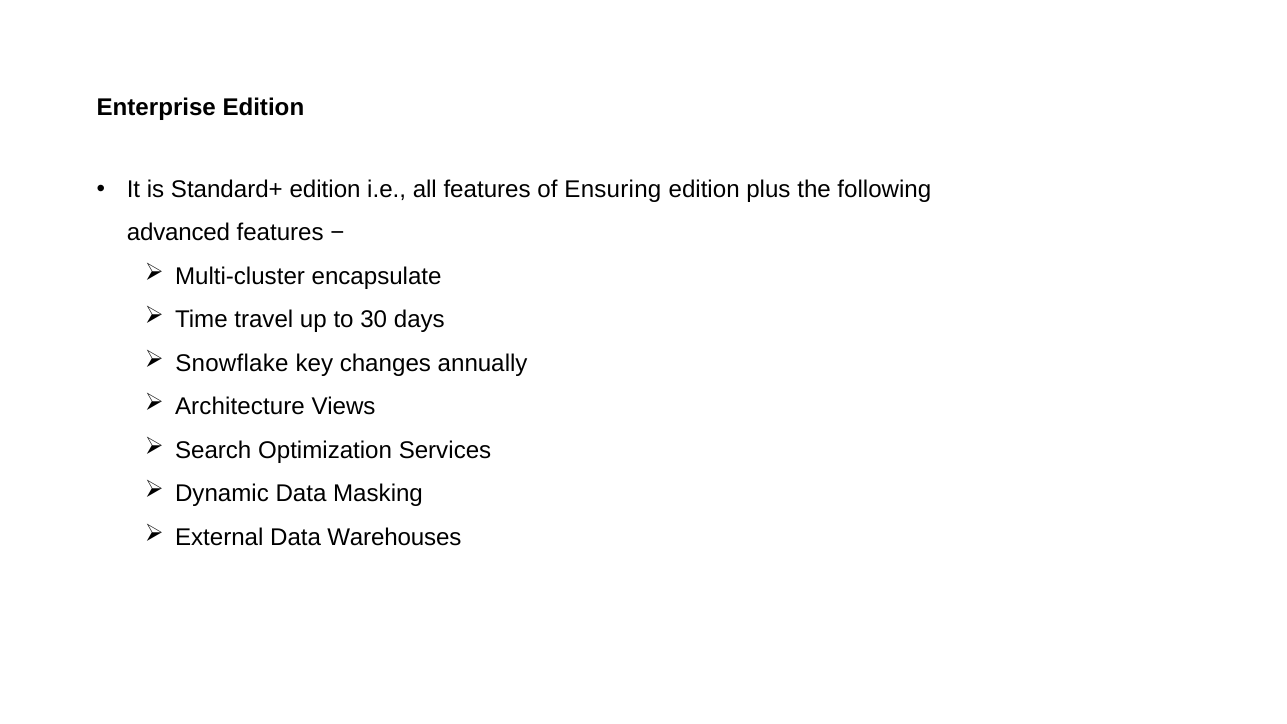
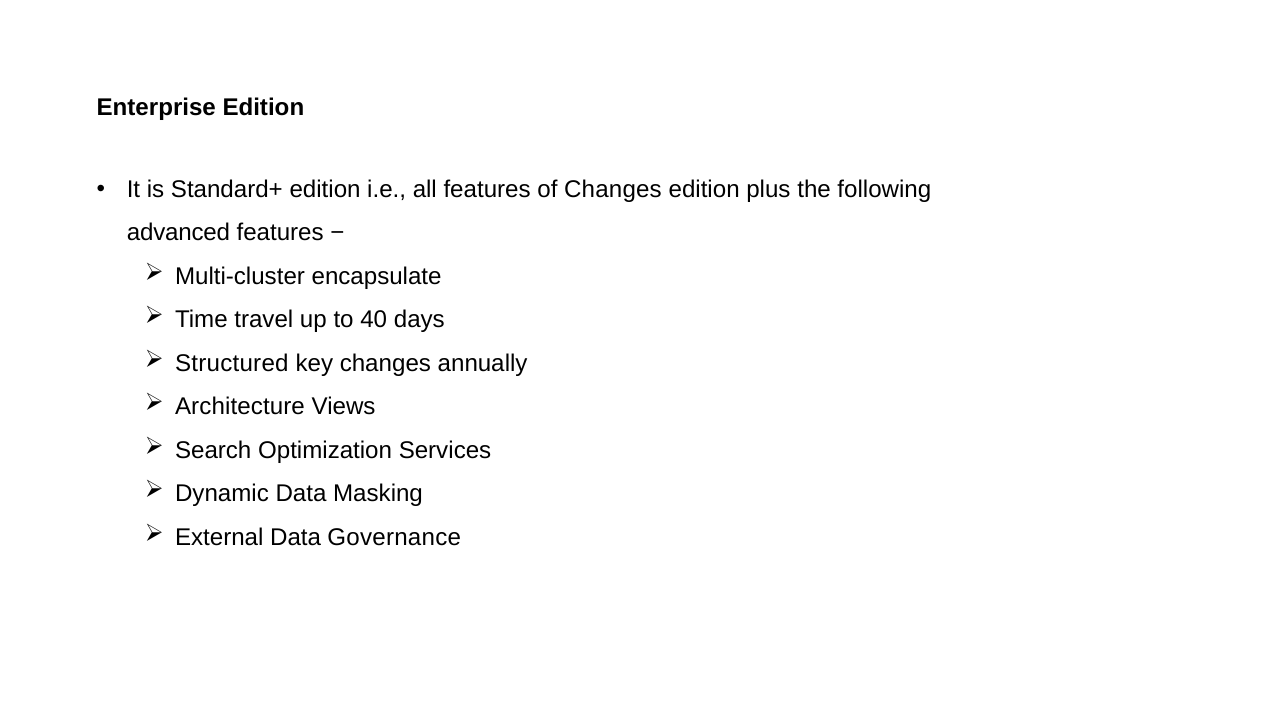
of Ensuring: Ensuring -> Changes (613, 190)
30: 30 -> 40 (374, 320)
Snowflake: Snowflake -> Structured (232, 363)
Warehouses: Warehouses -> Governance (394, 537)
